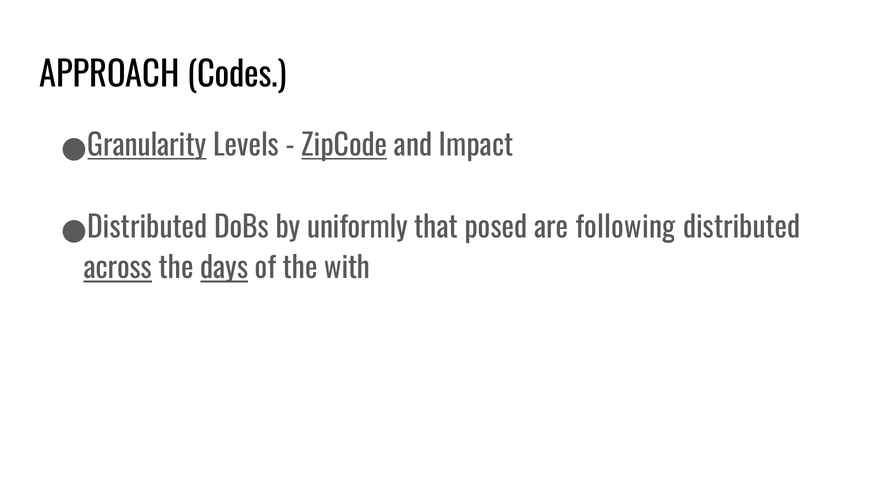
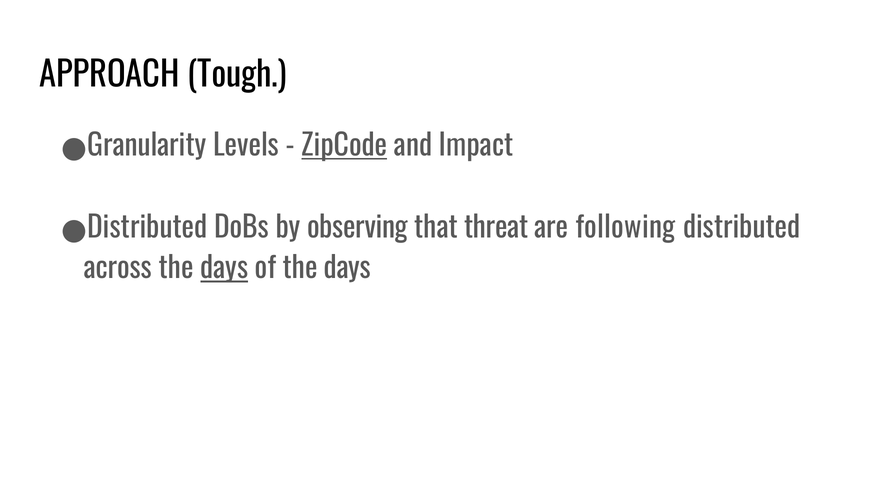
Codes: Codes -> Tough (237, 75)
Granularity underline: present -> none (147, 146)
uniformly: uniformly -> observing (358, 228)
posed: posed -> threat (496, 228)
across underline: present -> none (118, 269)
of the with: with -> days (347, 269)
